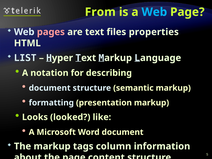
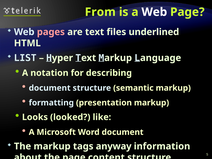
Web colour: light blue -> white (154, 12)
properties: properties -> underlined (154, 32)
column: column -> anyway (114, 146)
